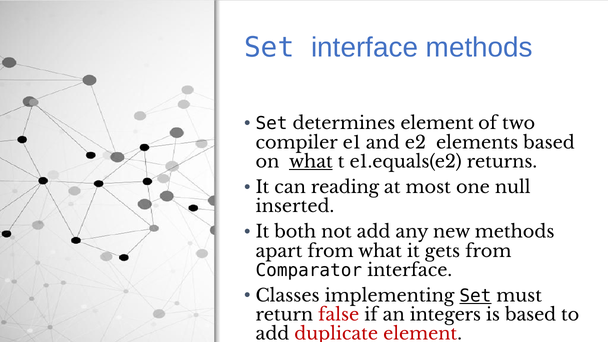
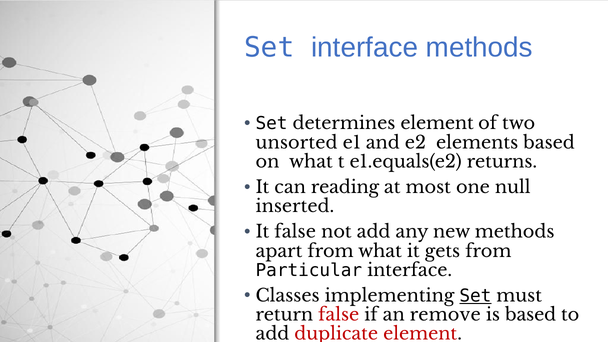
compiler: compiler -> unsorted (297, 143)
what underline: present -> none (311, 162)
It both: both -> false (295, 232)
Comparator: Comparator -> Particular (309, 270)
integers: integers -> remove (445, 315)
